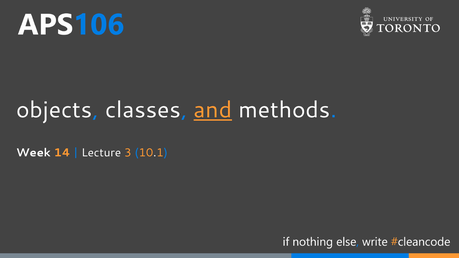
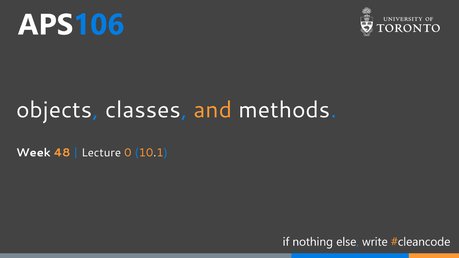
and underline: present -> none (213, 110)
14: 14 -> 48 (62, 153)
3: 3 -> 0 (128, 153)
